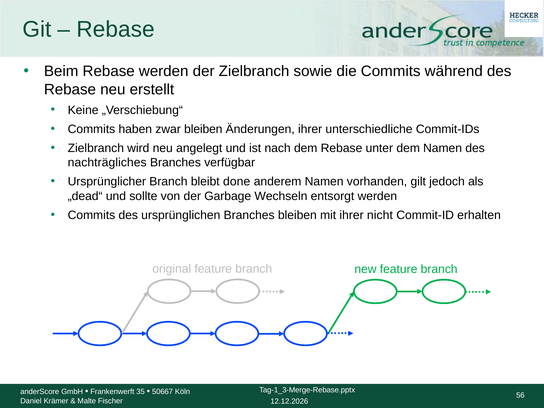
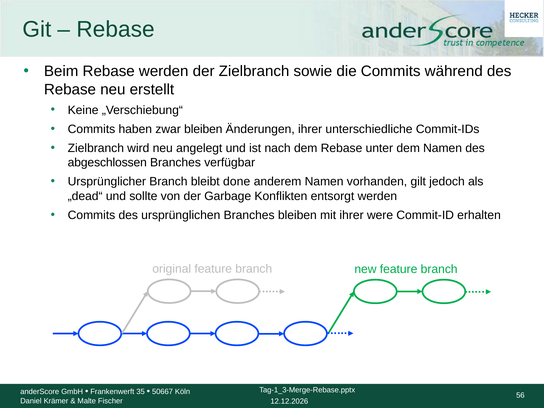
nachträgliches: nachträgliches -> abgeschlossen (107, 163)
Wechseln: Wechseln -> Konflikten (281, 196)
nicht: nicht -> were (380, 215)
